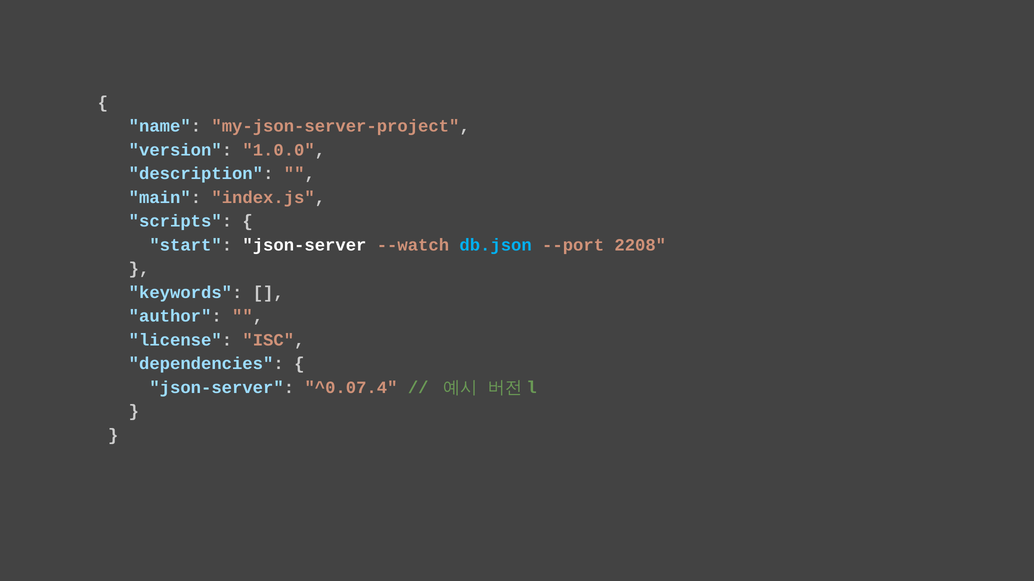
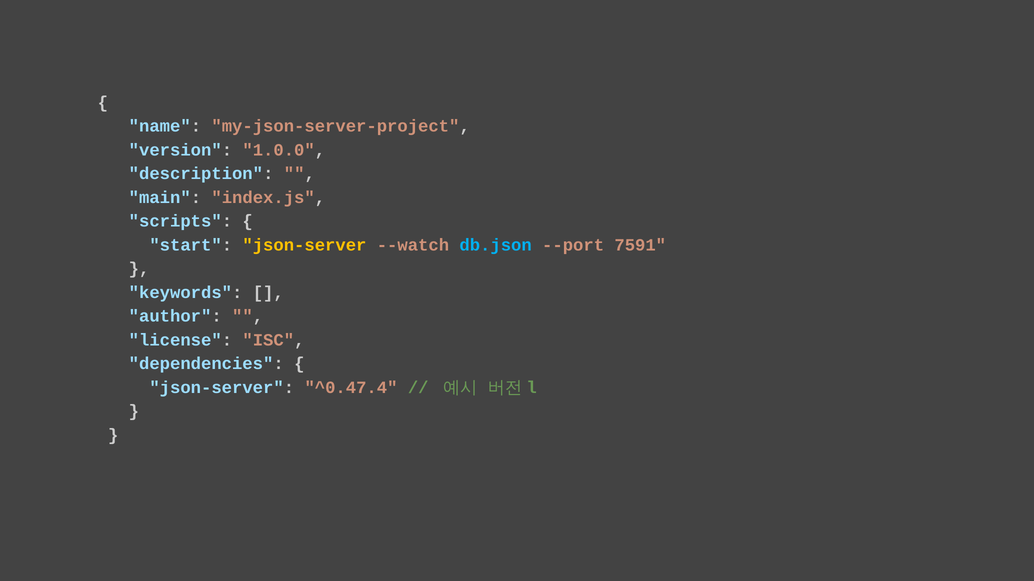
json-server colour: white -> yellow (304, 245)
2208: 2208 -> 7591 (640, 245)
^0.07.4: ^0.07.4 -> ^0.47.4 (351, 388)
